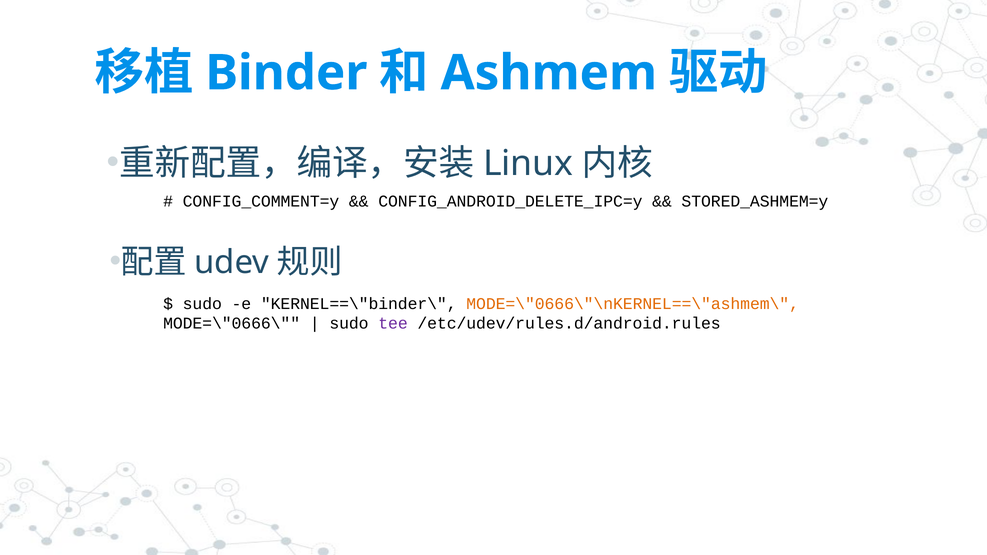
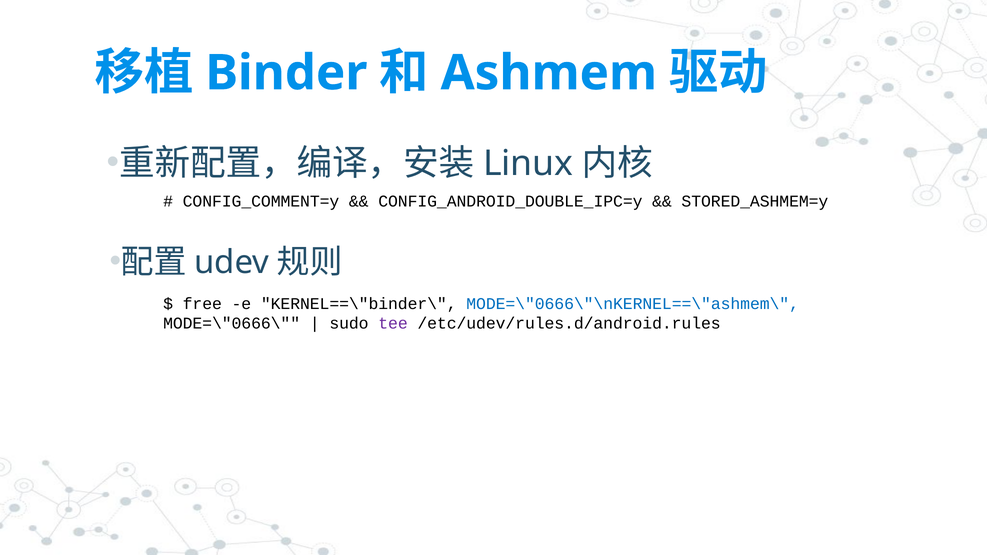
CONFIG_ANDROID_DELETE_IPC=y: CONFIG_ANDROID_DELETE_IPC=y -> CONFIG_ANDROID_DOUBLE_IPC=y (510, 201)
sudo: sudo -> free (202, 304)
MODE=\"0666\"\nKERNEL==\"ashmem\ colour: orange -> blue (633, 304)
